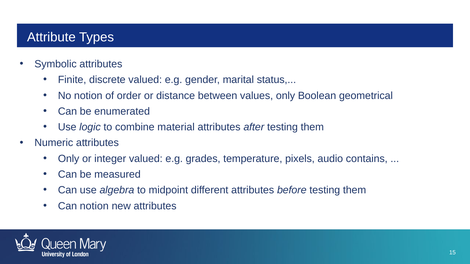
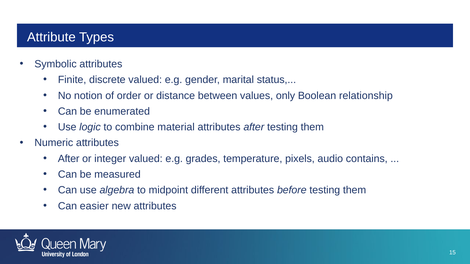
geometrical: geometrical -> relationship (366, 96)
Only: Only -> After (69, 159)
Can notion: notion -> easier (94, 206)
